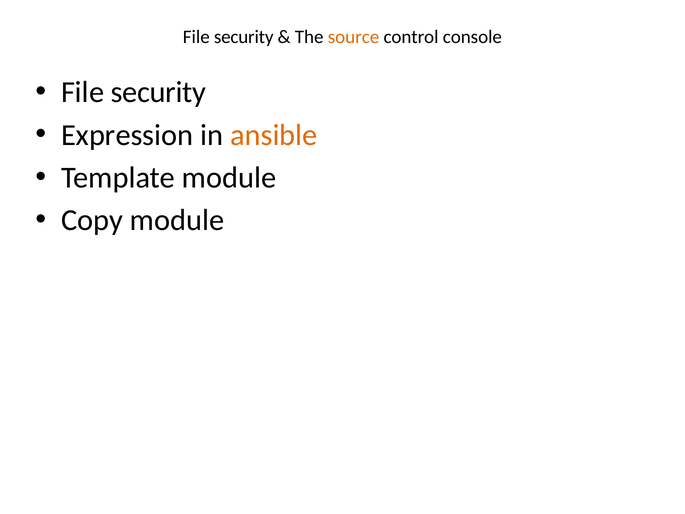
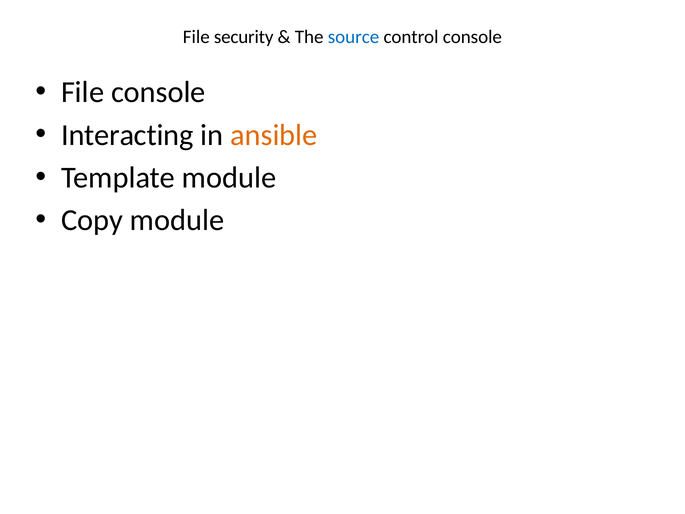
source colour: orange -> blue (354, 37)
security: security -> console (158, 92)
Expression: Expression -> Interacting (127, 135)
